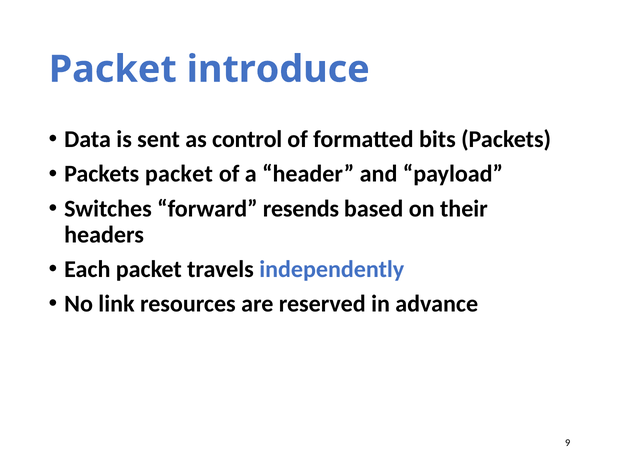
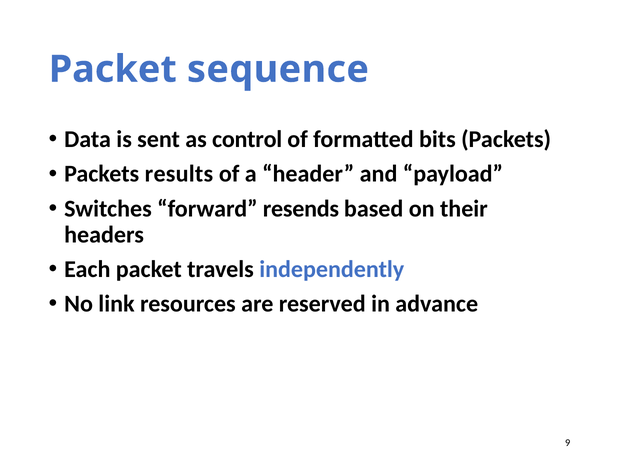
introduce: introduce -> sequence (278, 69)
Packets packet: packet -> results (179, 174)
